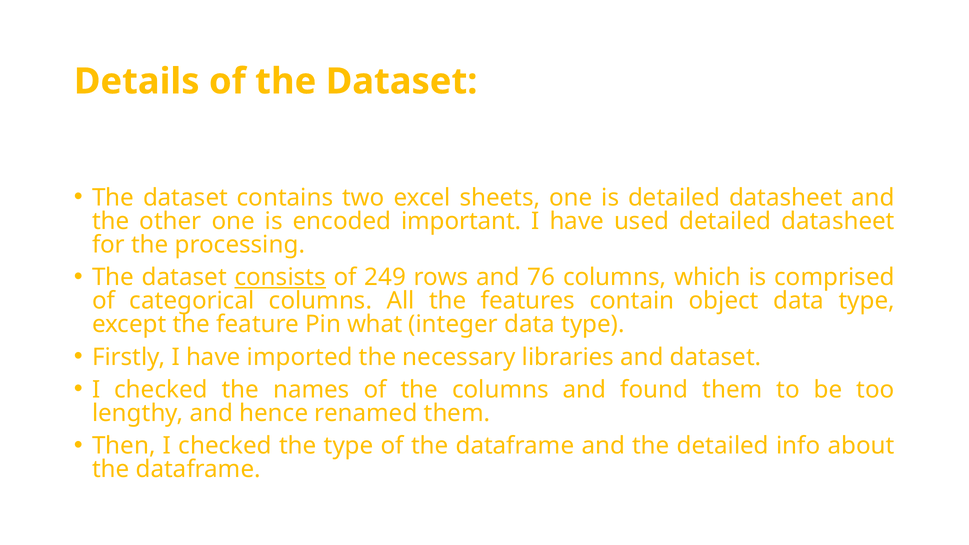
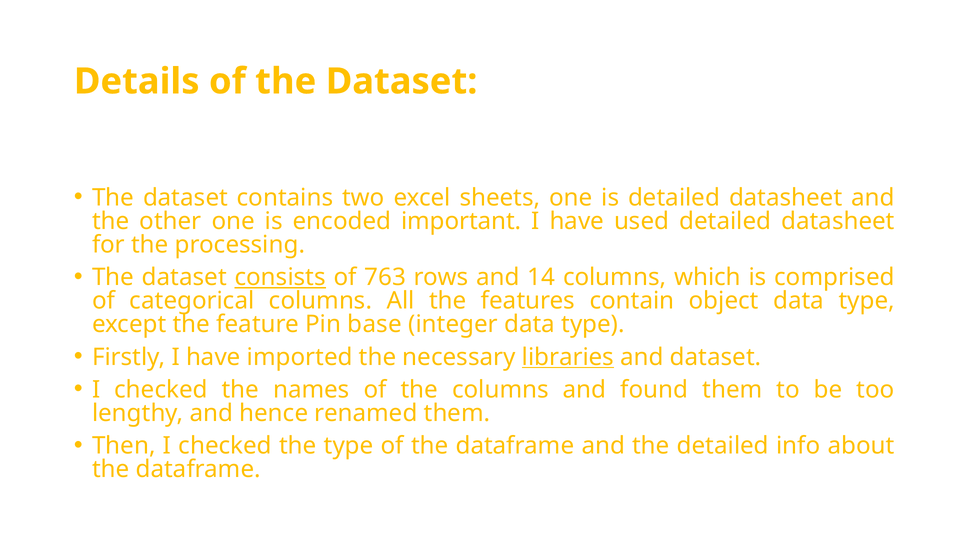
249: 249 -> 763 (385, 277)
76: 76 -> 14 (541, 277)
what: what -> base (375, 325)
libraries underline: none -> present (568, 357)
